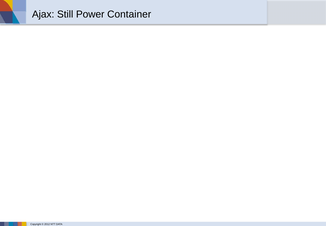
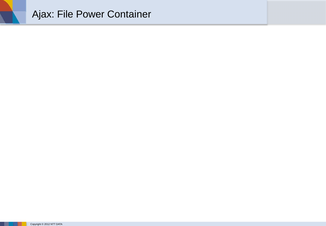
Still: Still -> File (65, 14)
